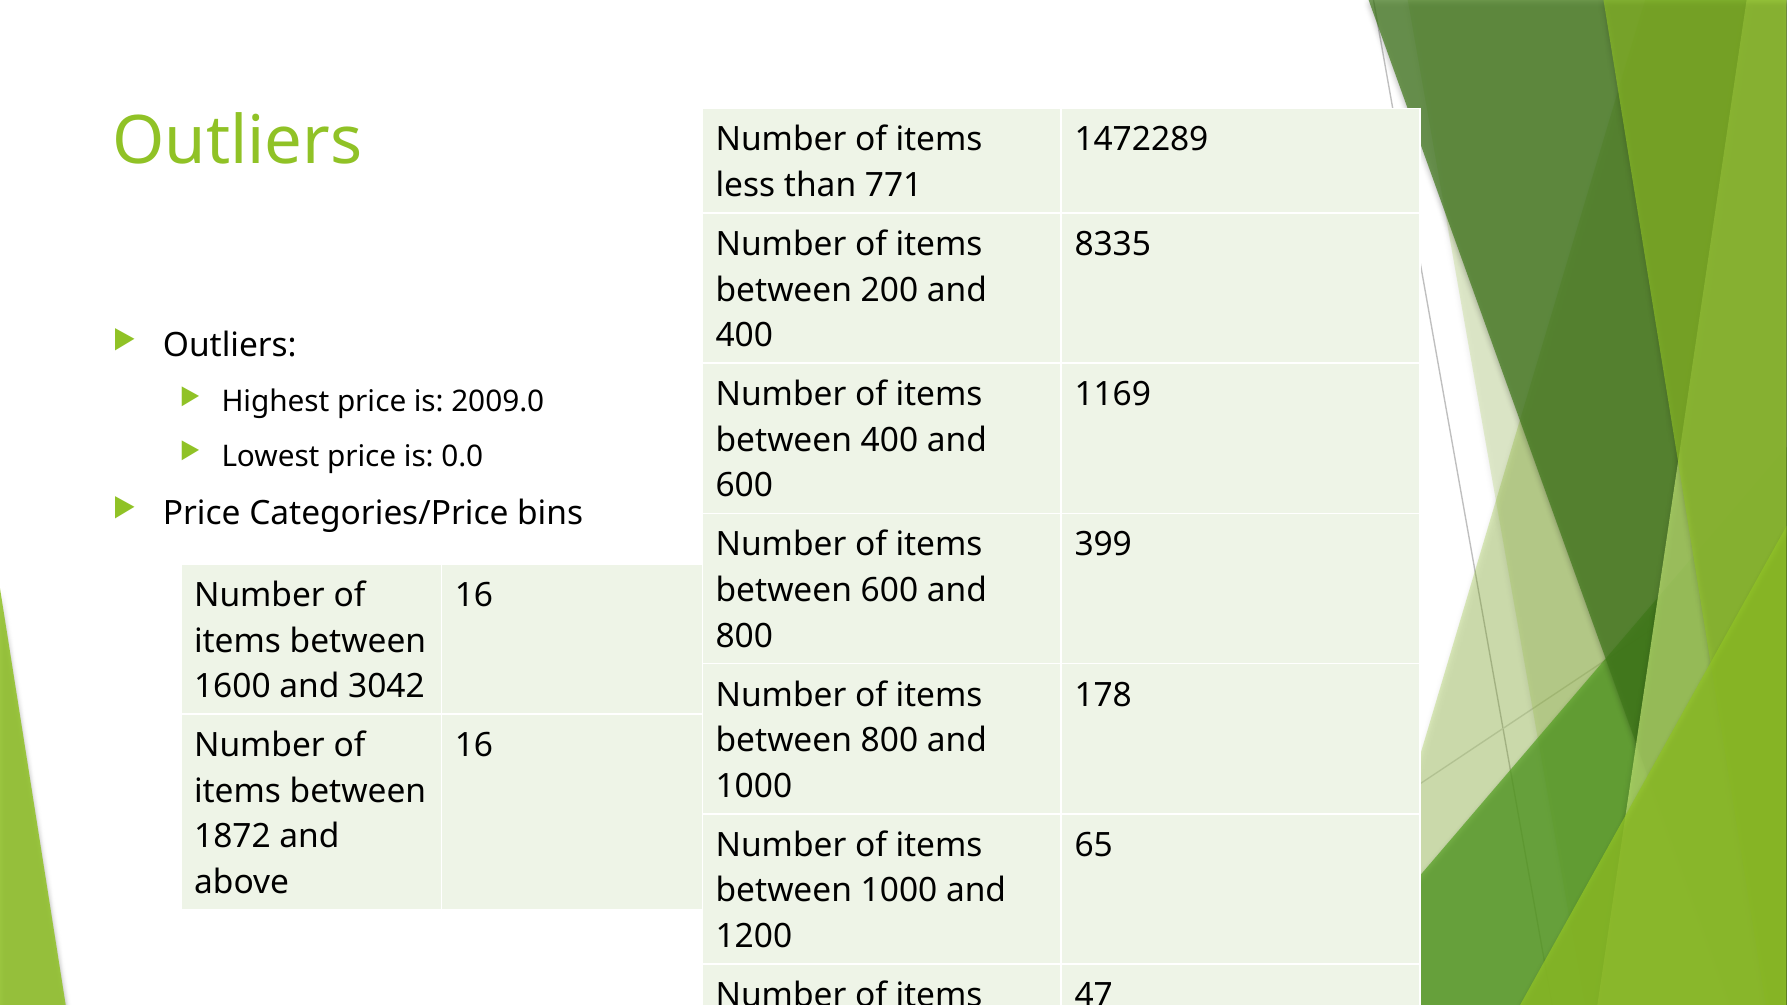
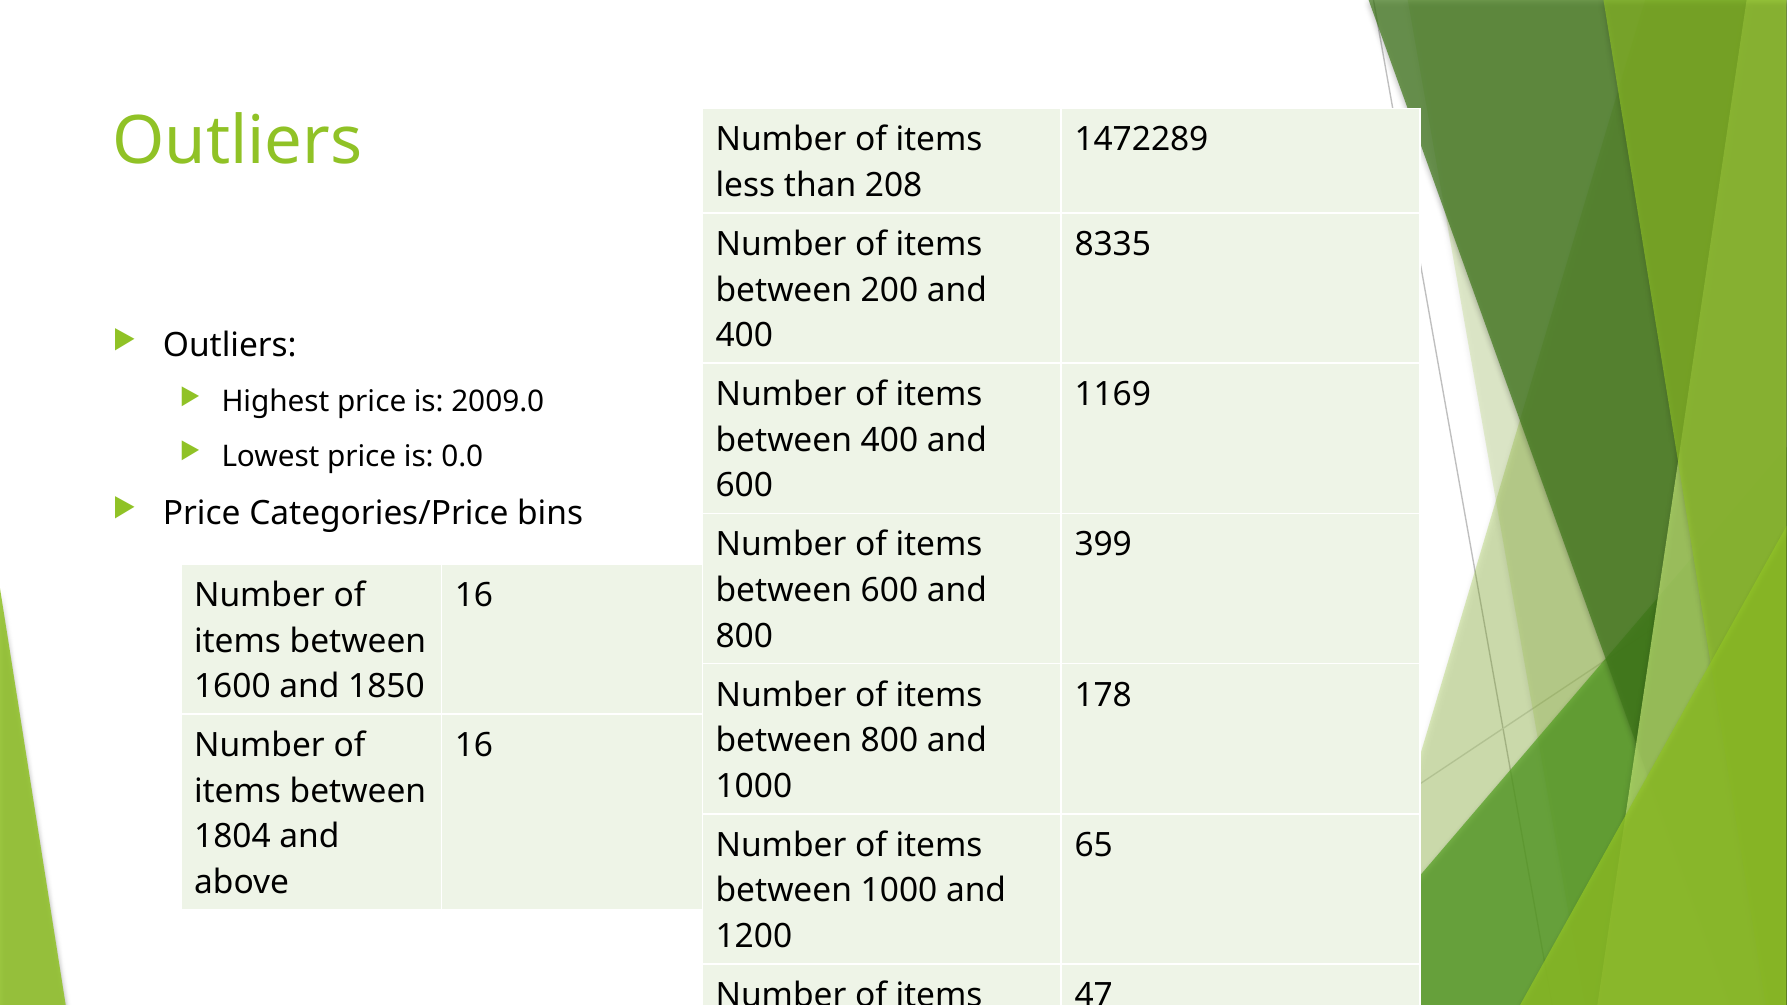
771: 771 -> 208 (894, 185)
3042: 3042 -> 1850 (386, 687)
1872: 1872 -> 1804 (232, 837)
